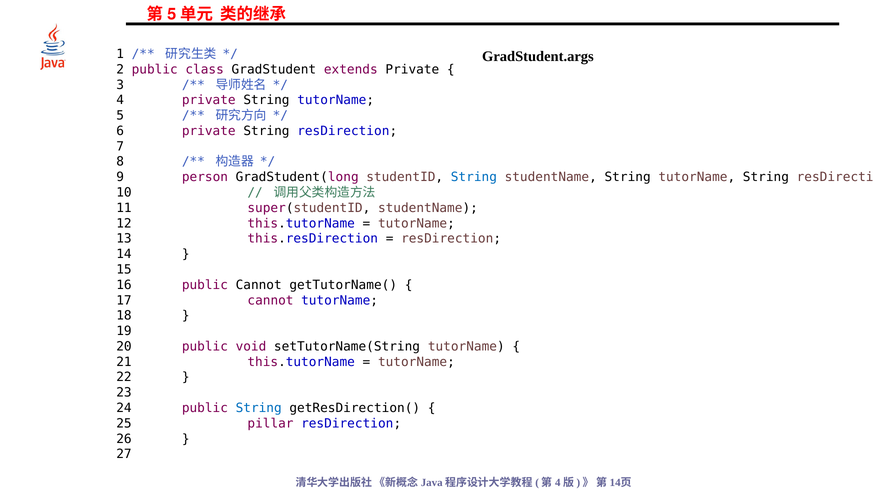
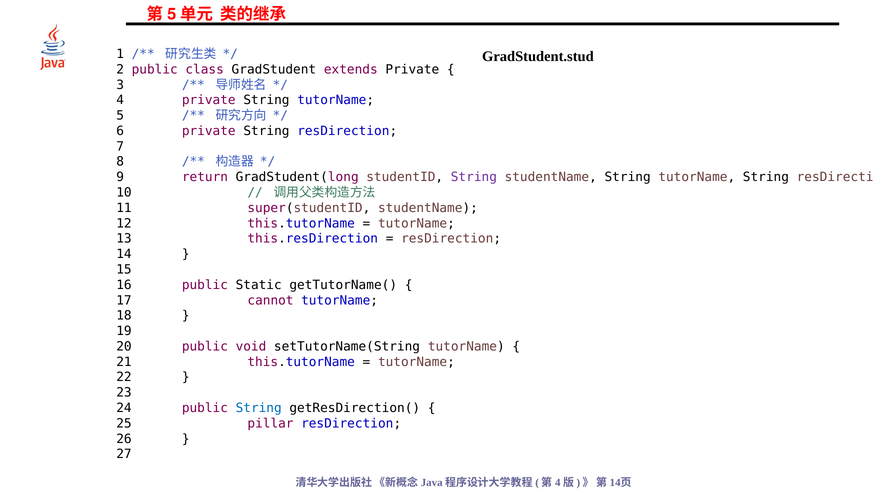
GradStudent.args: GradStudent.args -> GradStudent.stud (538, 56)
person: person -> return (205, 177)
String colour: blue -> purple (474, 177)
public Cannot: Cannot -> Static (259, 285)
